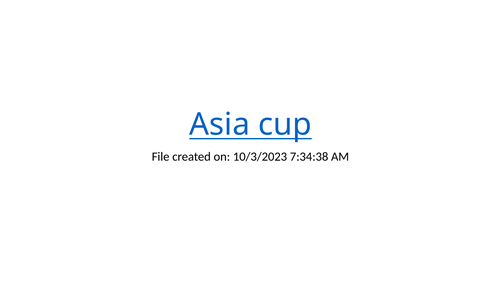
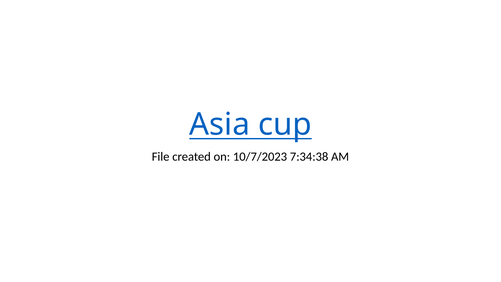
10/3/2023: 10/3/2023 -> 10/7/2023 (260, 157)
